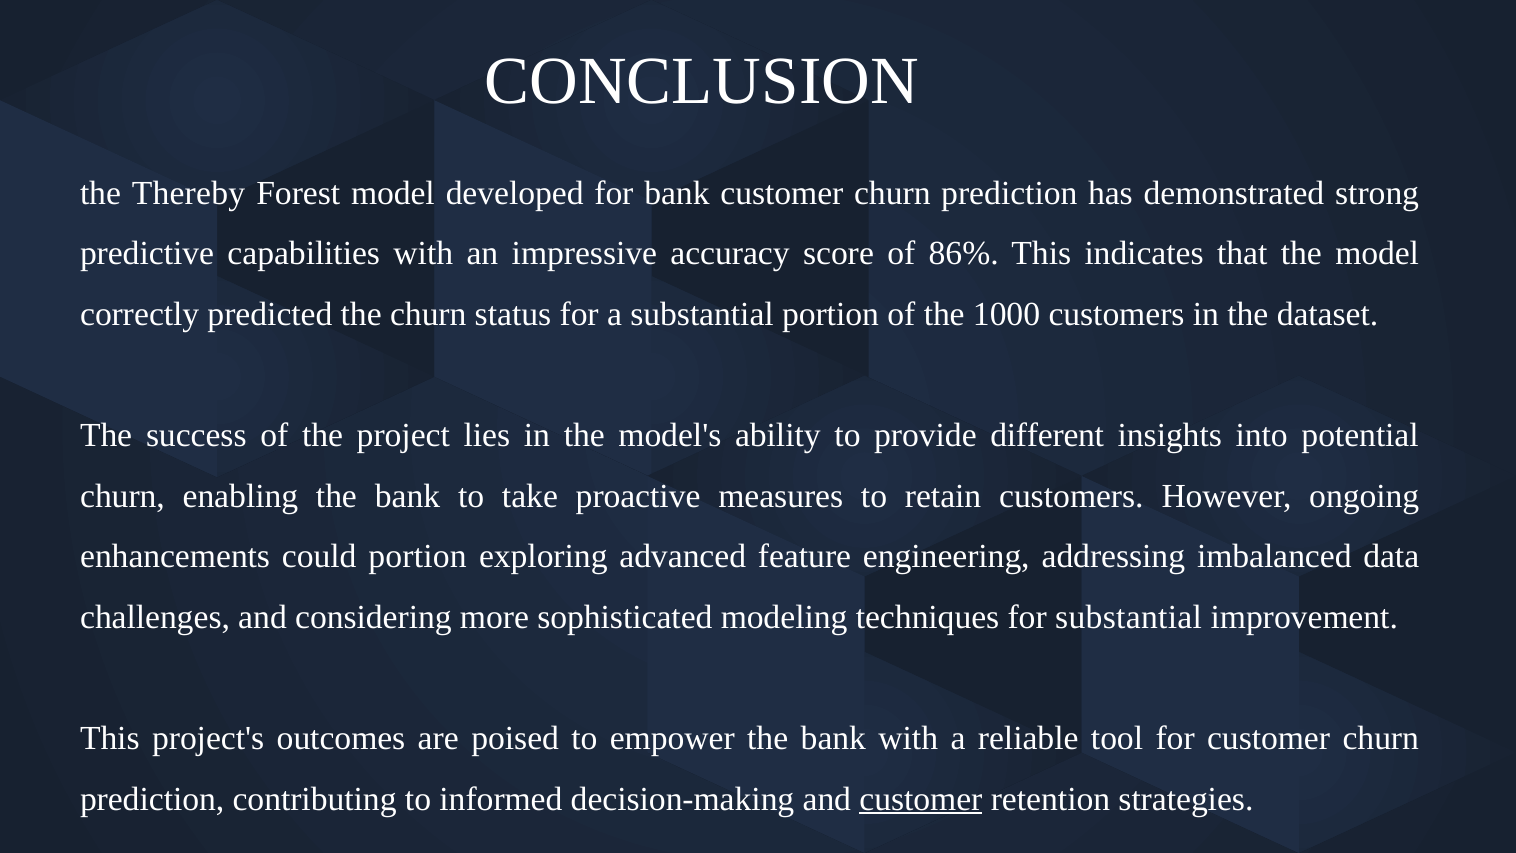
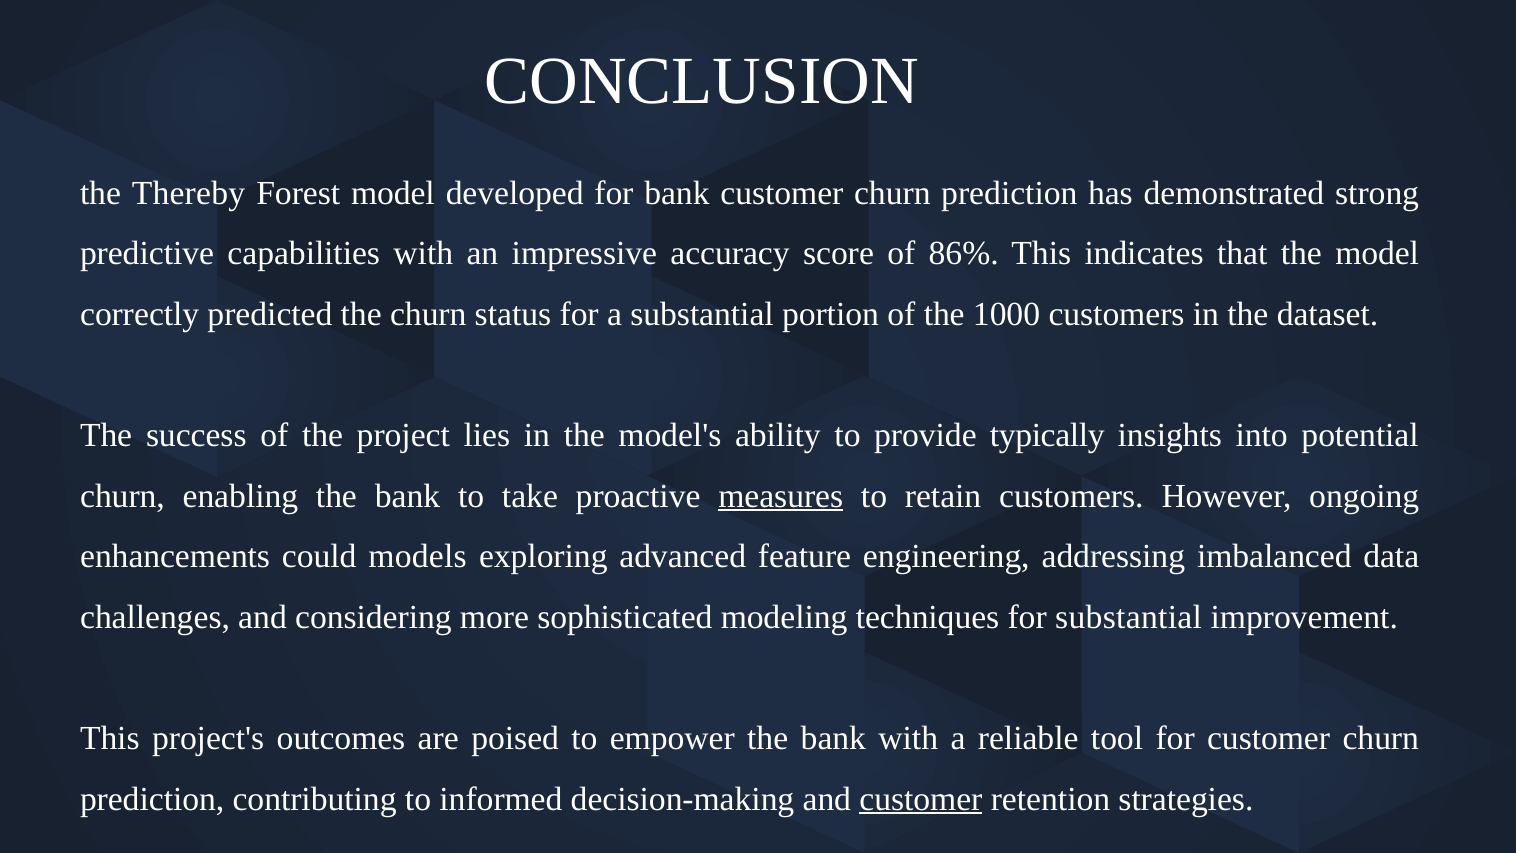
different: different -> typically (1047, 435)
measures underline: none -> present (781, 496)
could portion: portion -> models (418, 556)
